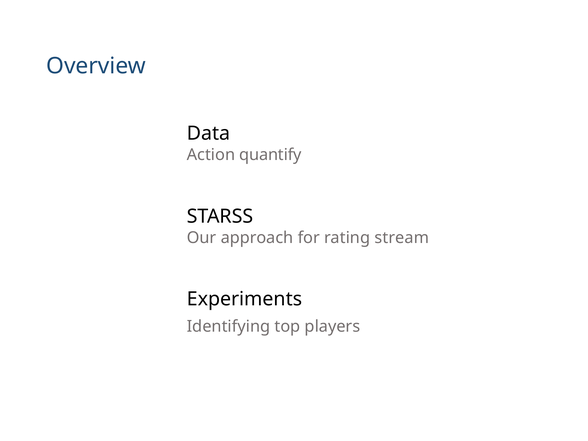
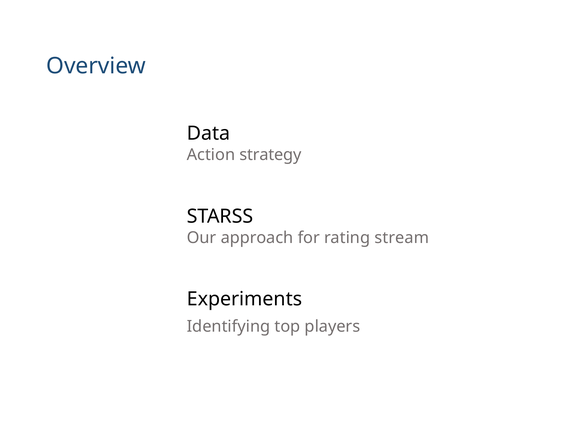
quantify: quantify -> strategy (270, 155)
